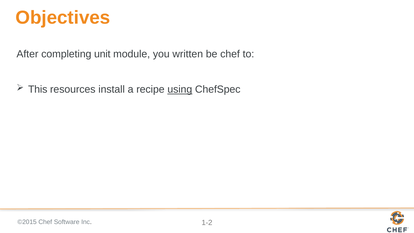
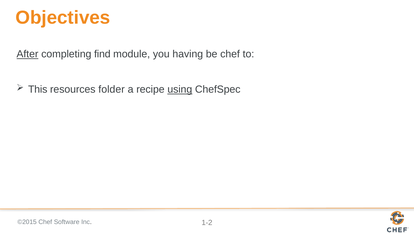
After underline: none -> present (27, 54)
unit: unit -> find (102, 54)
written: written -> having (188, 54)
install: install -> folder (112, 89)
